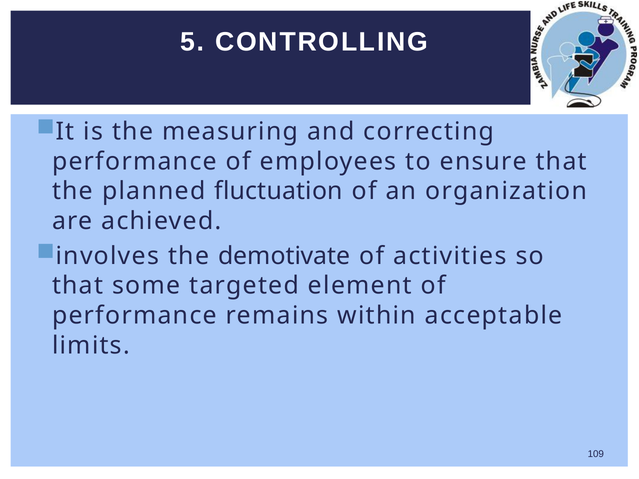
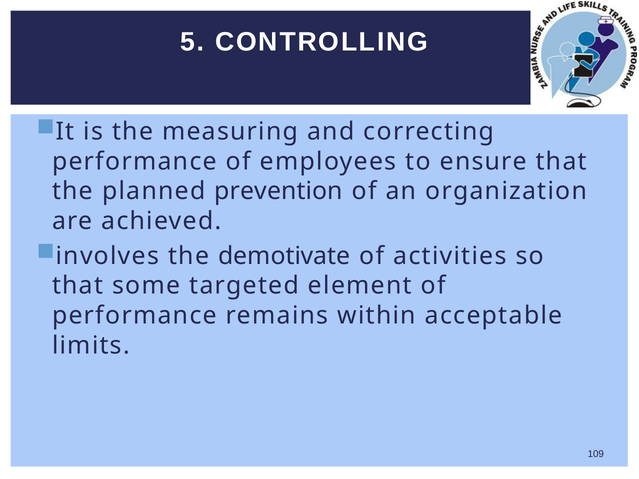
fluctuation: fluctuation -> prevention (279, 191)
